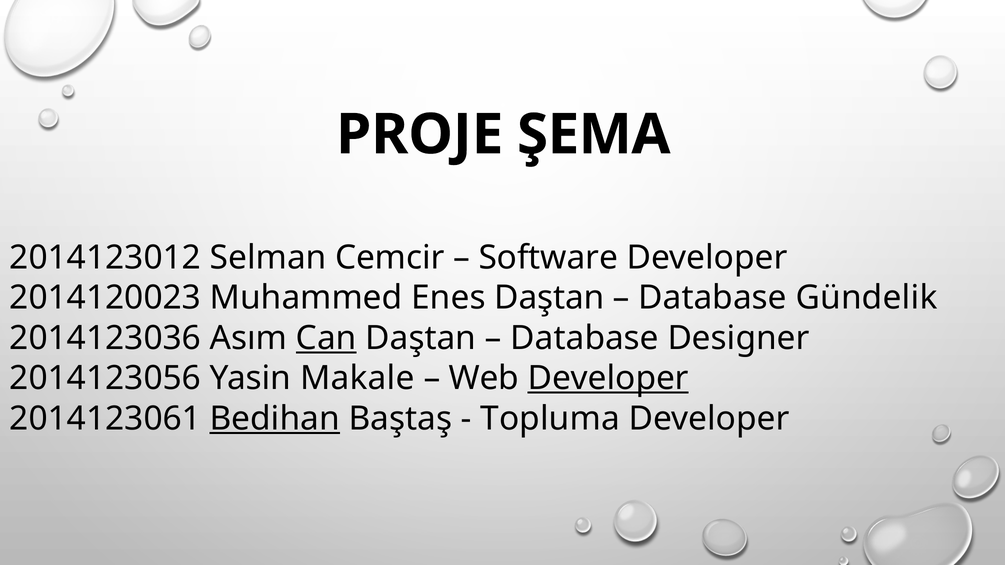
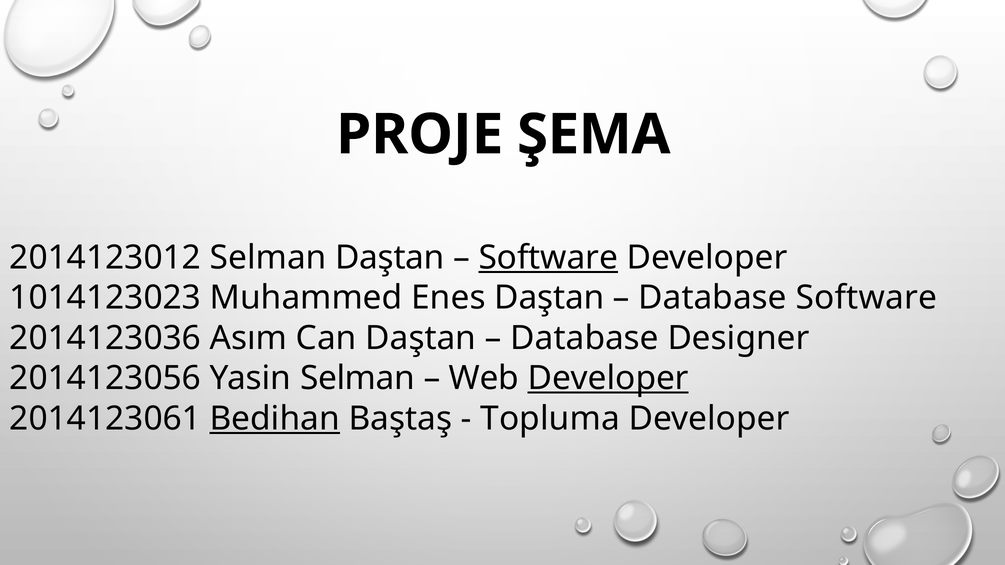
Selman Cemcir: Cemcir -> Daştan (390, 258)
Software underline: none -> present (548, 258)
2014120023: 2014120023 -> 1014123023 (105, 298)
Database Gündelik: Gündelik -> Software (866, 298)
Can underline: present -> none (326, 338)
Yasin Makale: Makale -> Selman (358, 378)
